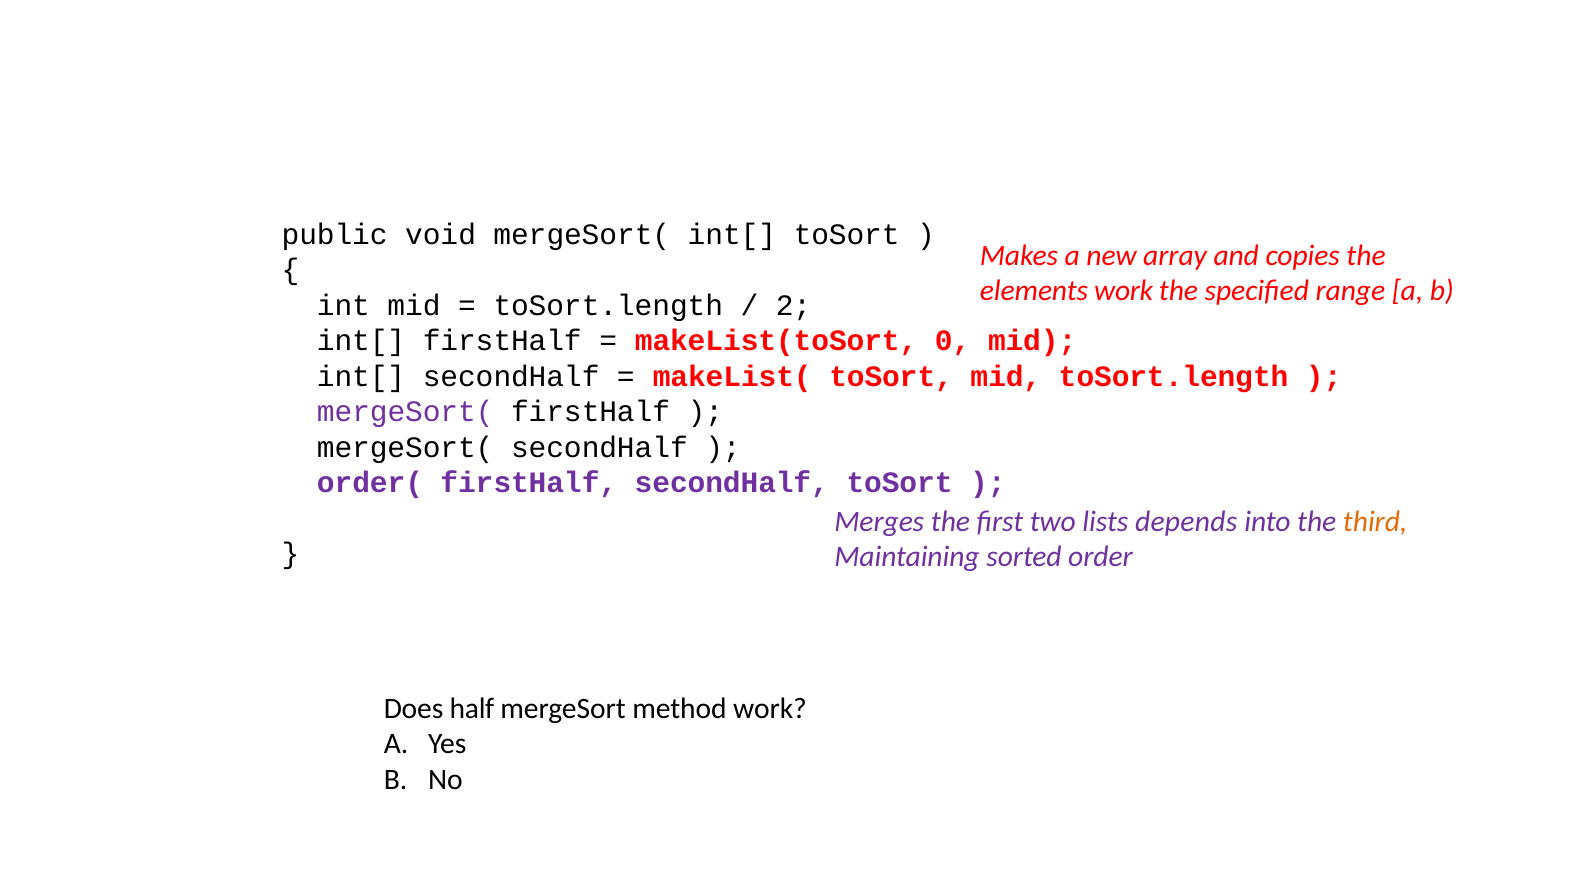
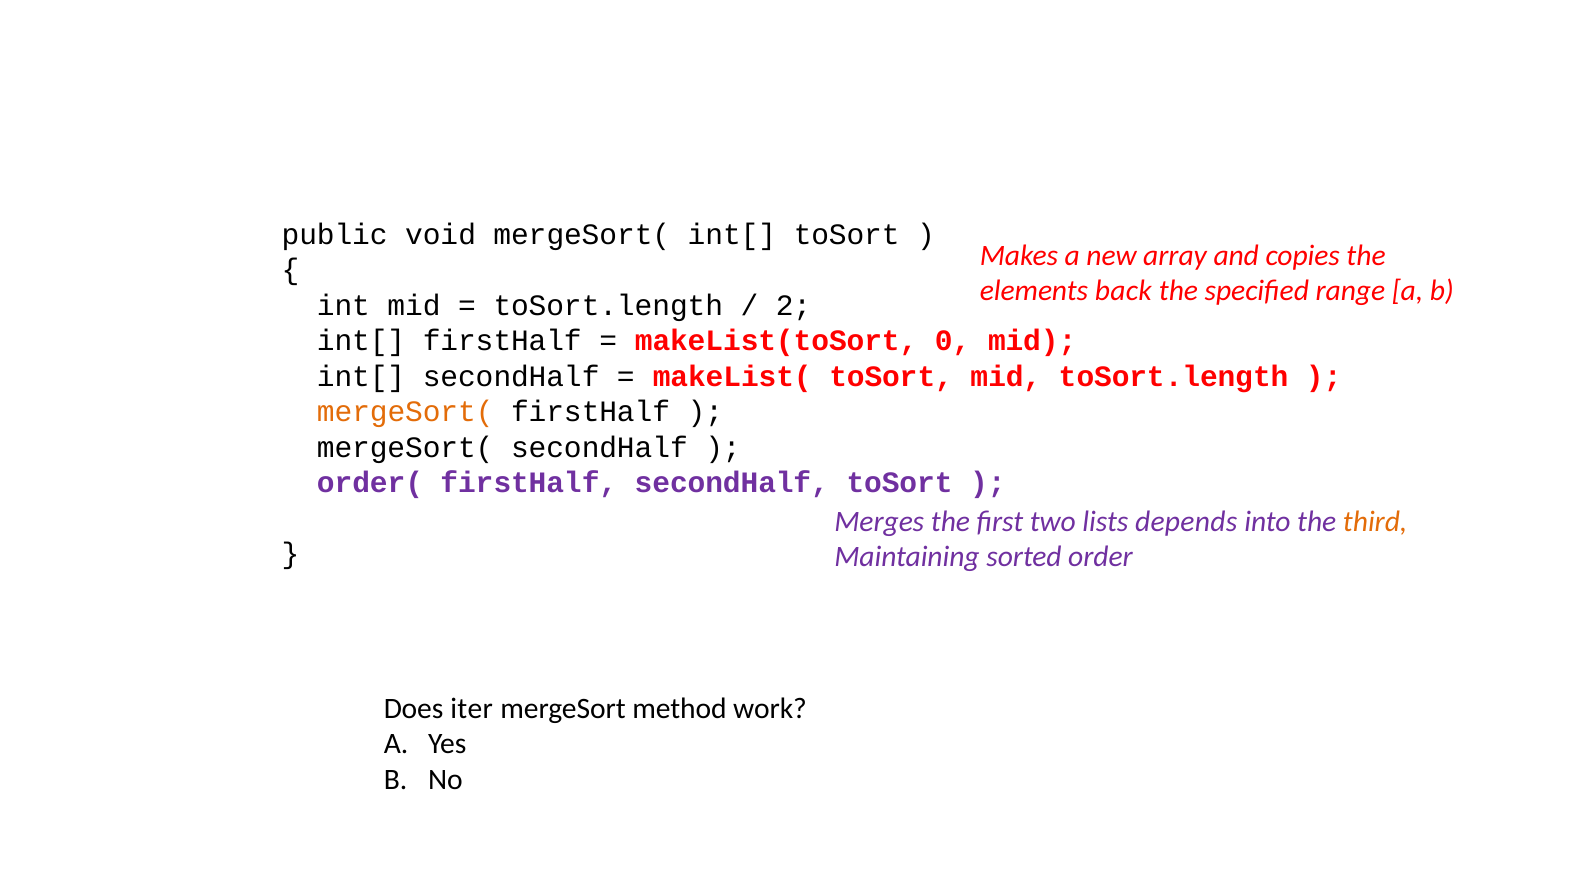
elements work: work -> back (1123, 291)
mergeSort( colour: purple -> orange (405, 412)
half: half -> iter (472, 708)
